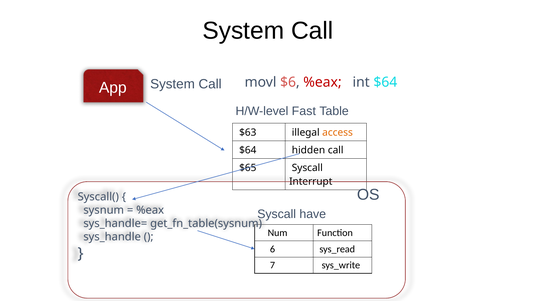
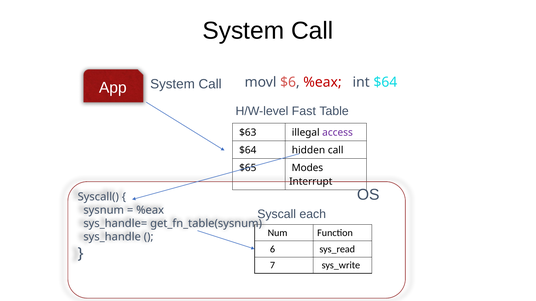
access colour: orange -> purple (338, 133)
$65 Syscall: Syscall -> Modes (307, 168)
have: have -> each (313, 214)
